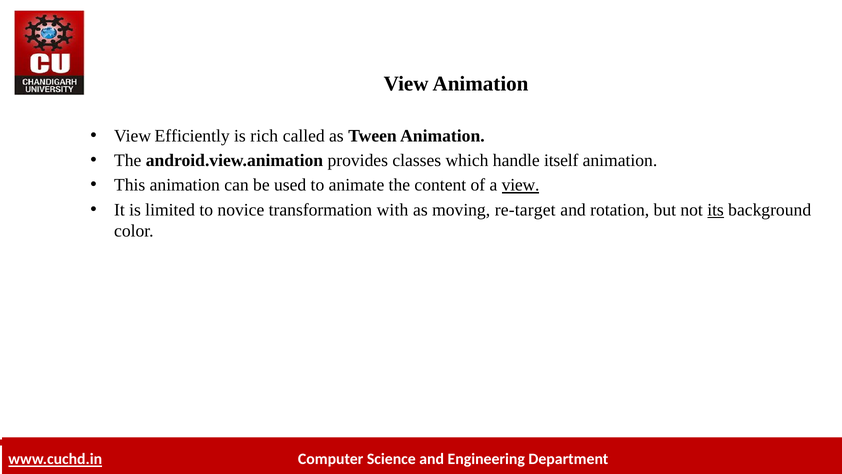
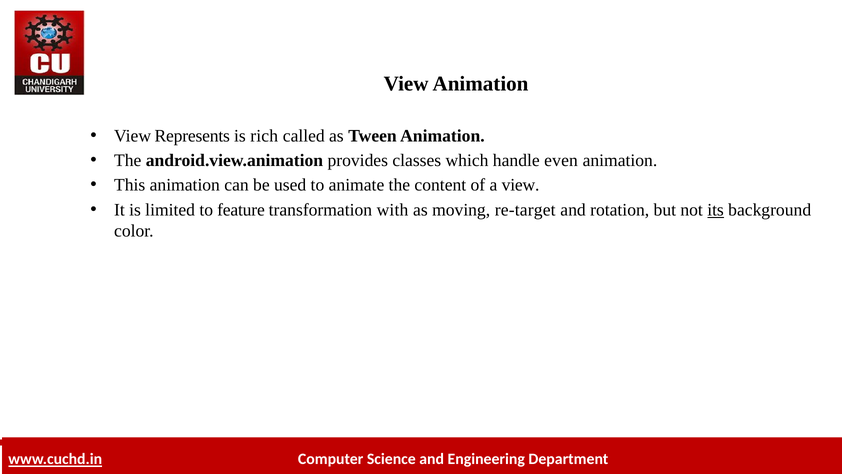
Efficiently: Efficiently -> Represents (192, 136)
itself: itself -> even (561, 161)
view underline: present -> none (521, 185)
novice: novice -> feature (241, 210)
